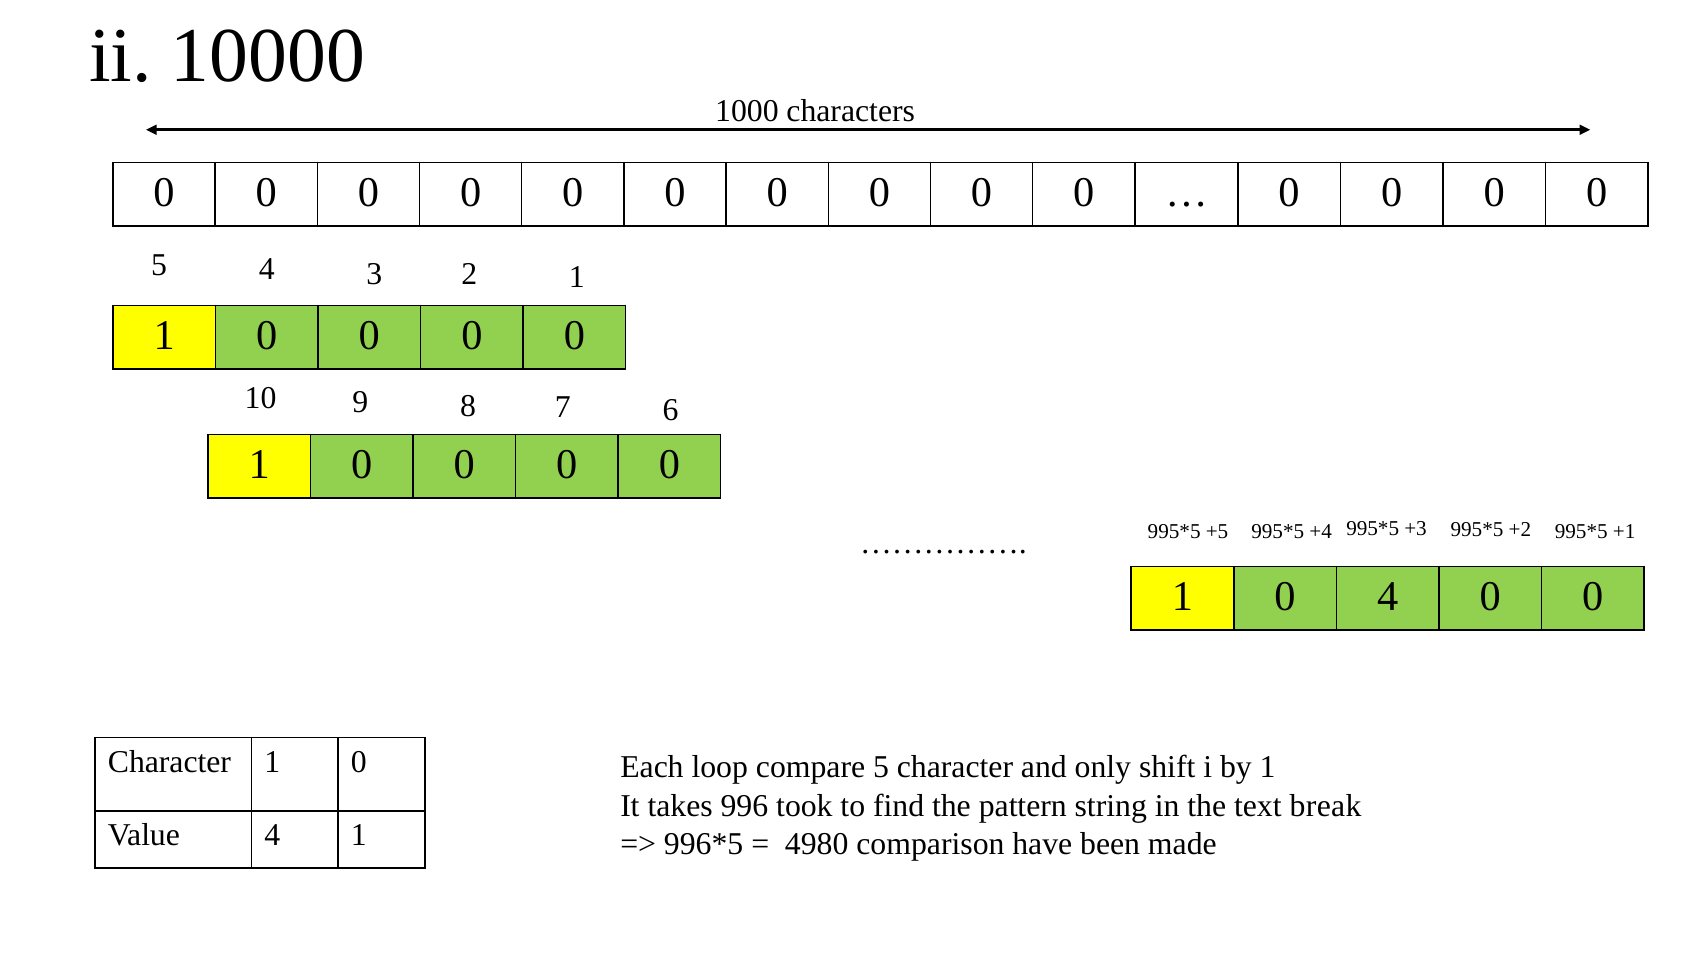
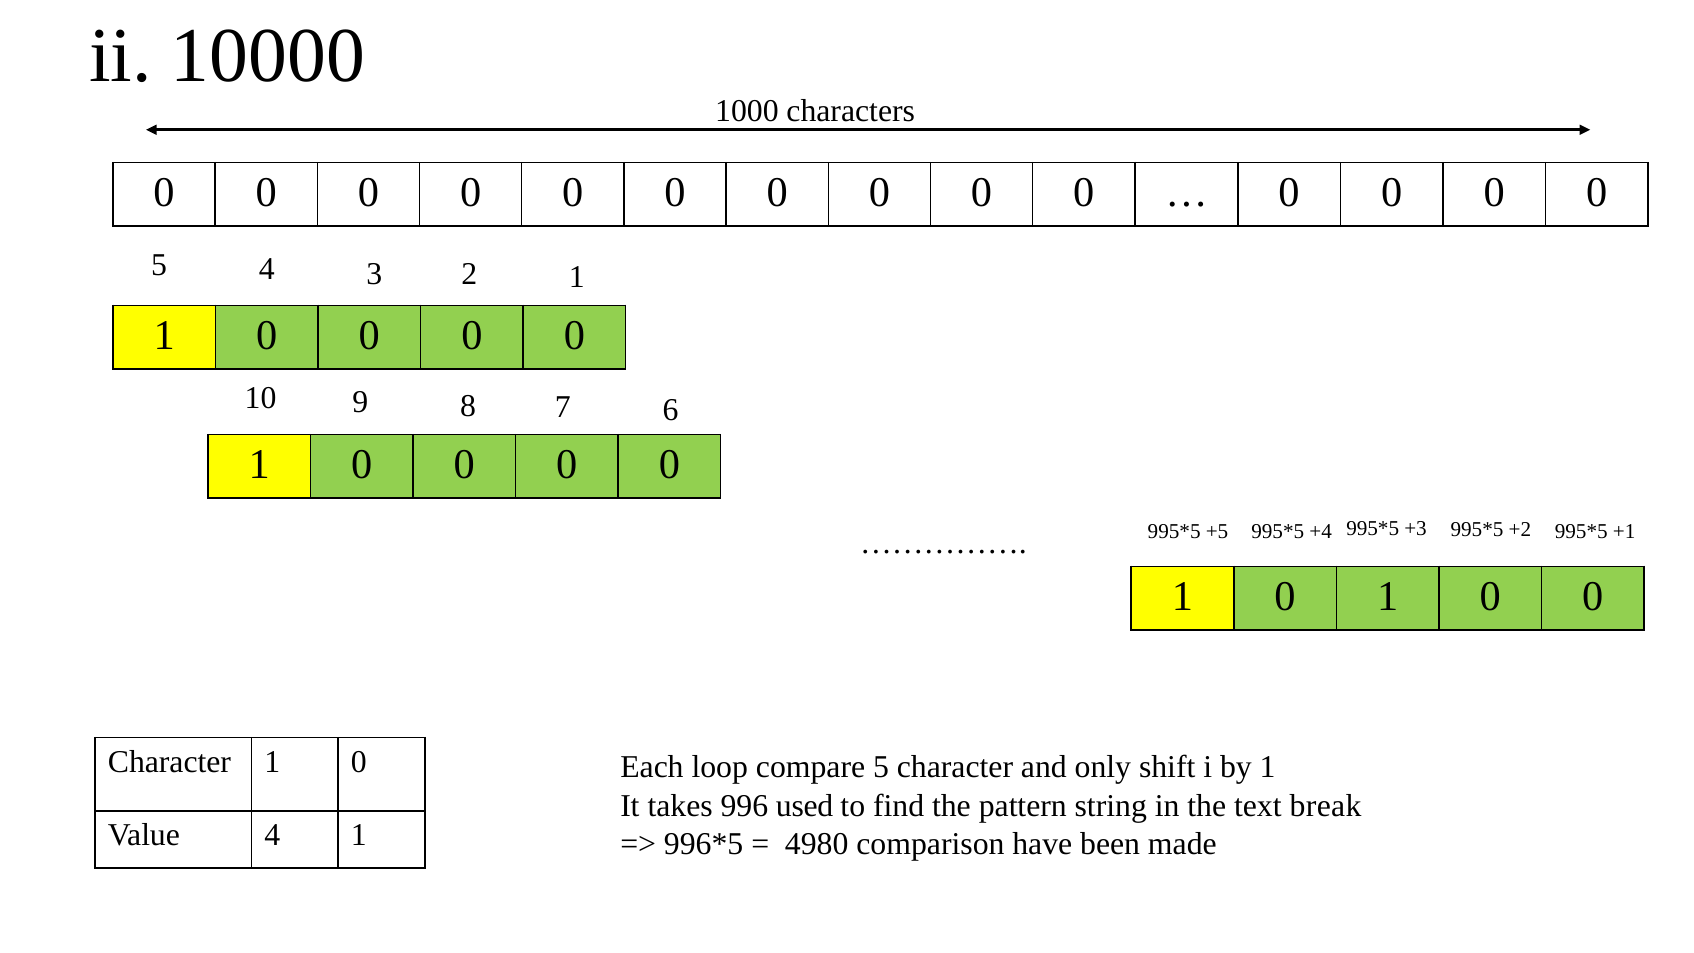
1 0 4: 4 -> 1 (1388, 596)
took: took -> used (805, 805)
